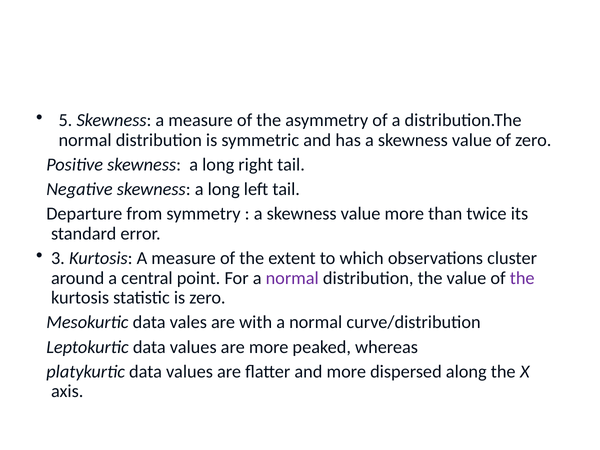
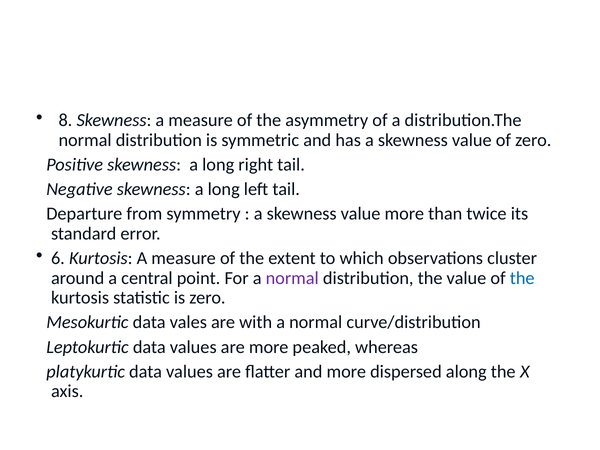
5: 5 -> 8 (65, 120)
3: 3 -> 6 (58, 258)
the colour: purple -> blue (522, 278)
